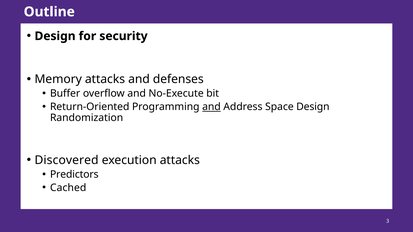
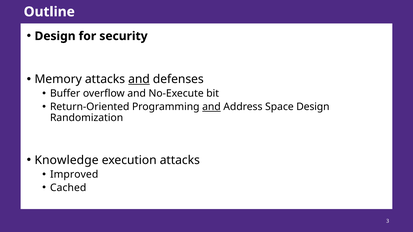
and underline: none -> present (139, 79)
Discovered: Discovered -> Knowledge (67, 160)
Predictors: Predictors -> Improved (74, 175)
